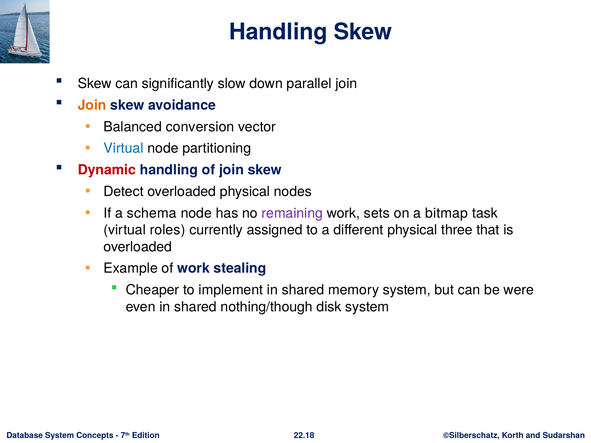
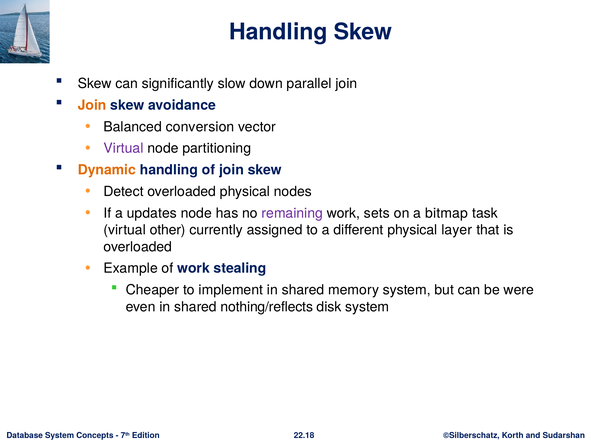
Virtual colour: blue -> purple (124, 148)
Dynamic colour: red -> orange (107, 170)
schema: schema -> updates (152, 213)
roles: roles -> other (168, 230)
three: three -> layer (457, 230)
nothing/though: nothing/though -> nothing/reflects (267, 307)
